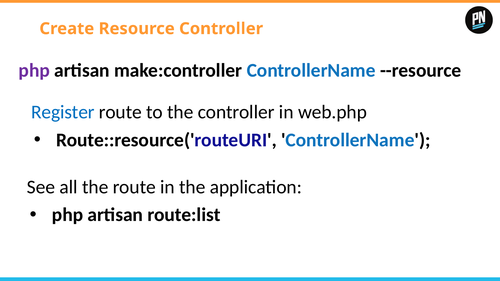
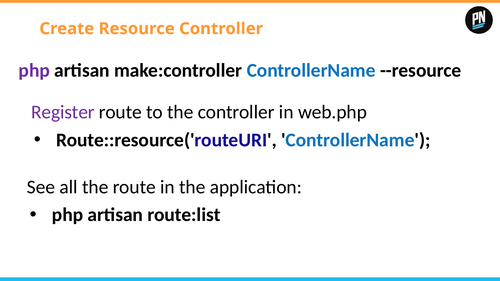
Register colour: blue -> purple (63, 112)
